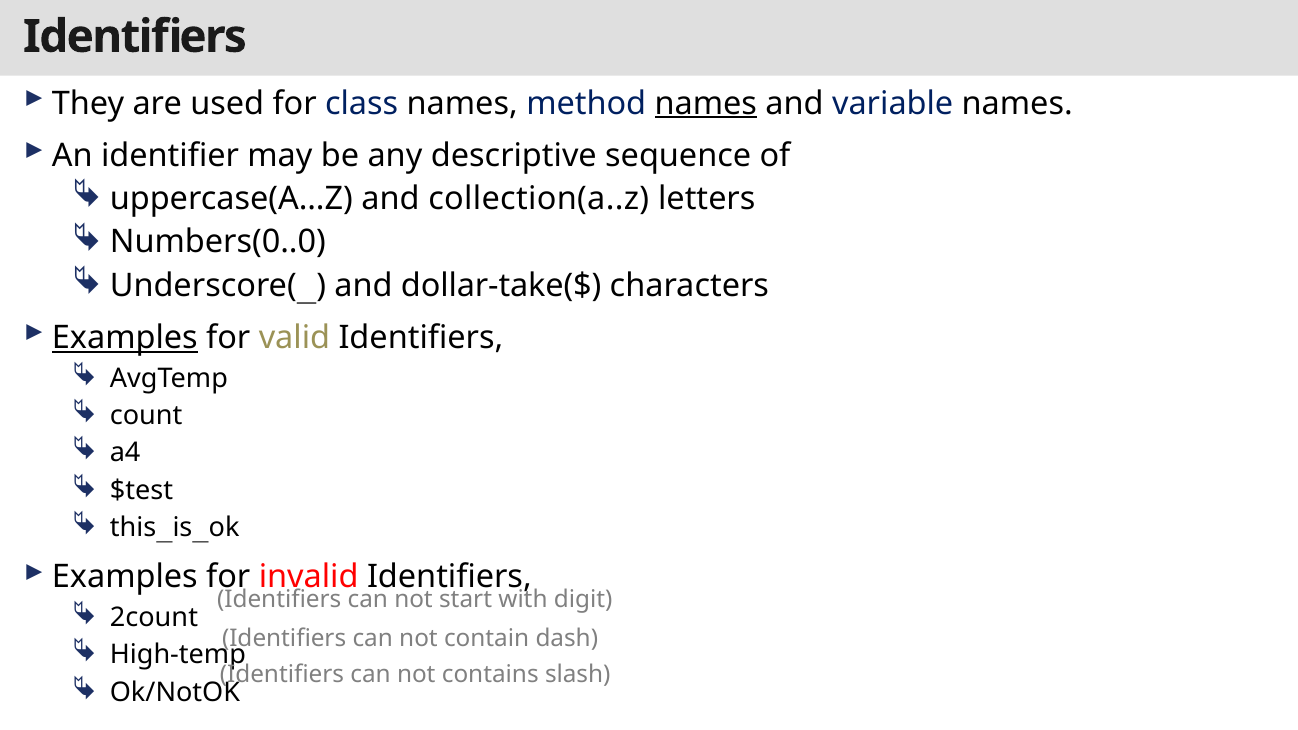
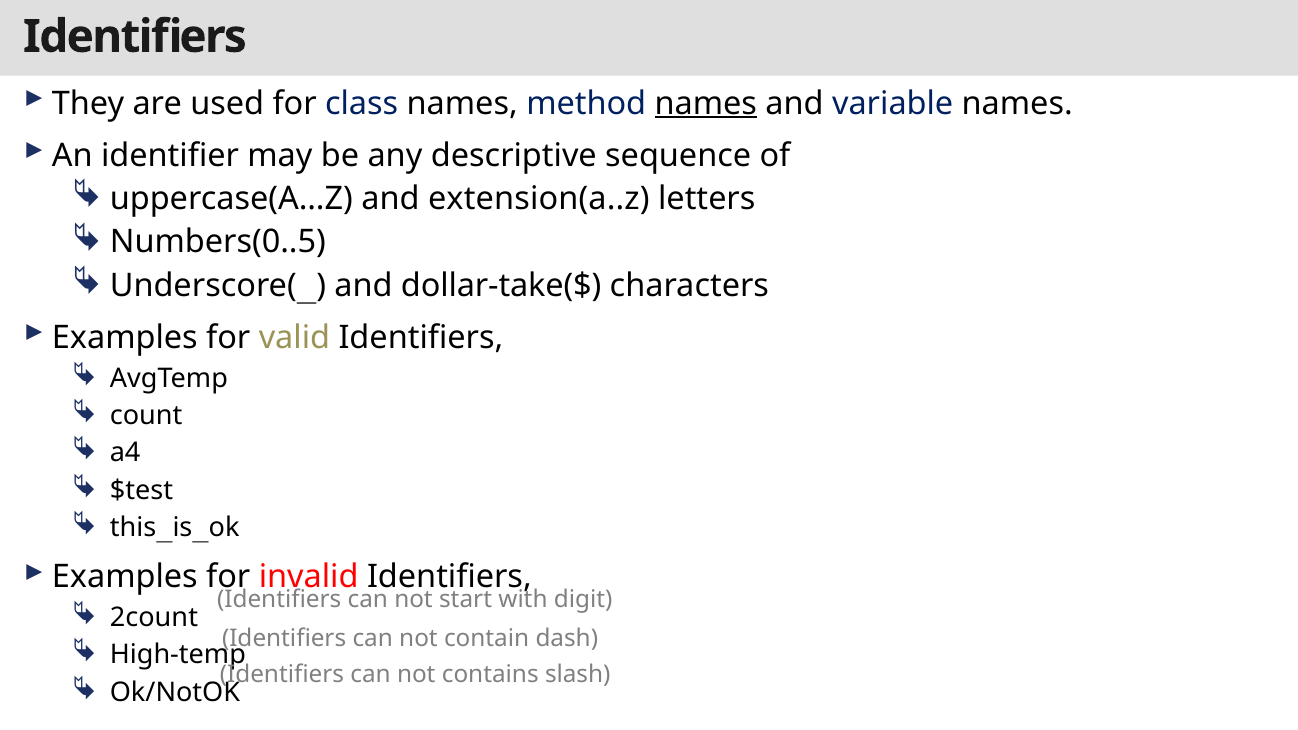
collection(a..z: collection(a..z -> extension(a..z (539, 199)
Numbers(0..0: Numbers(0..0 -> Numbers(0..5 (218, 242)
Examples underline: present -> none (125, 338)
